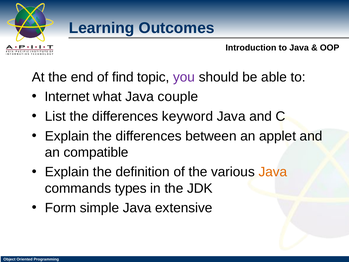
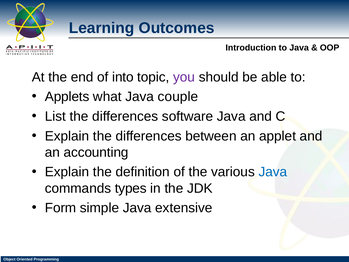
find: find -> into (123, 77)
Internet: Internet -> Applets (67, 97)
keyword: keyword -> software (188, 116)
compatible: compatible -> accounting (96, 152)
Java colour: orange -> blue (273, 172)
